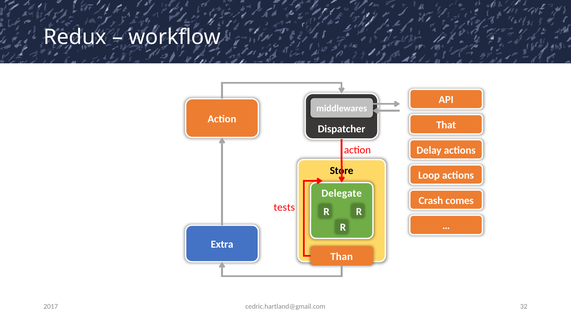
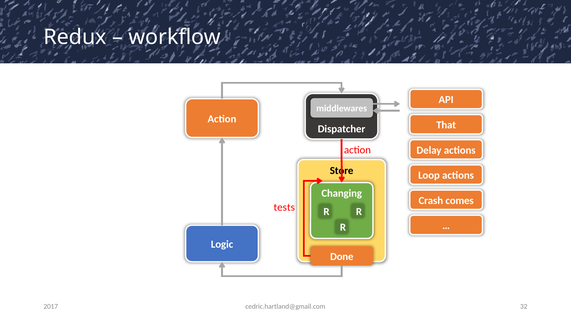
Delegate: Delegate -> Changing (342, 193)
Extra: Extra -> Logic (222, 244)
Than: Than -> Done (342, 257)
